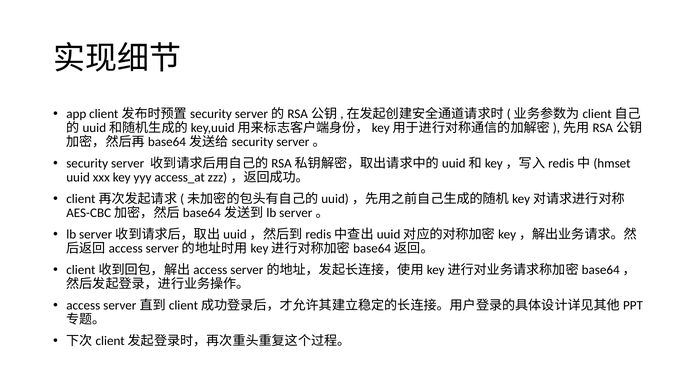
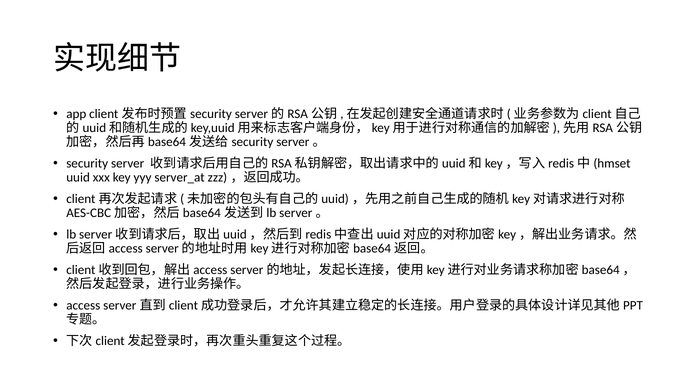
access_at: access_at -> server_at (180, 178)
